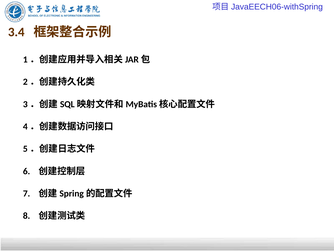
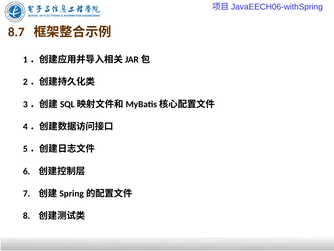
3.4: 3.4 -> 8.7 (16, 32)
